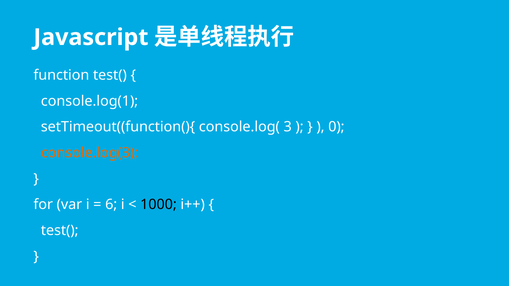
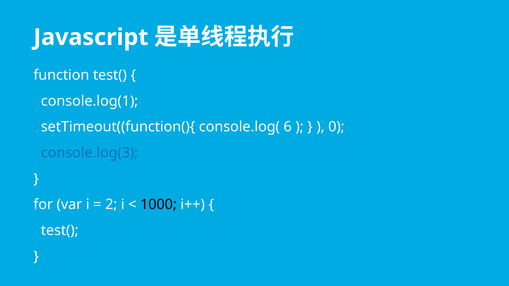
3: 3 -> 6 (288, 127)
console.log(3 colour: orange -> blue (90, 153)
6: 6 -> 2 (111, 205)
